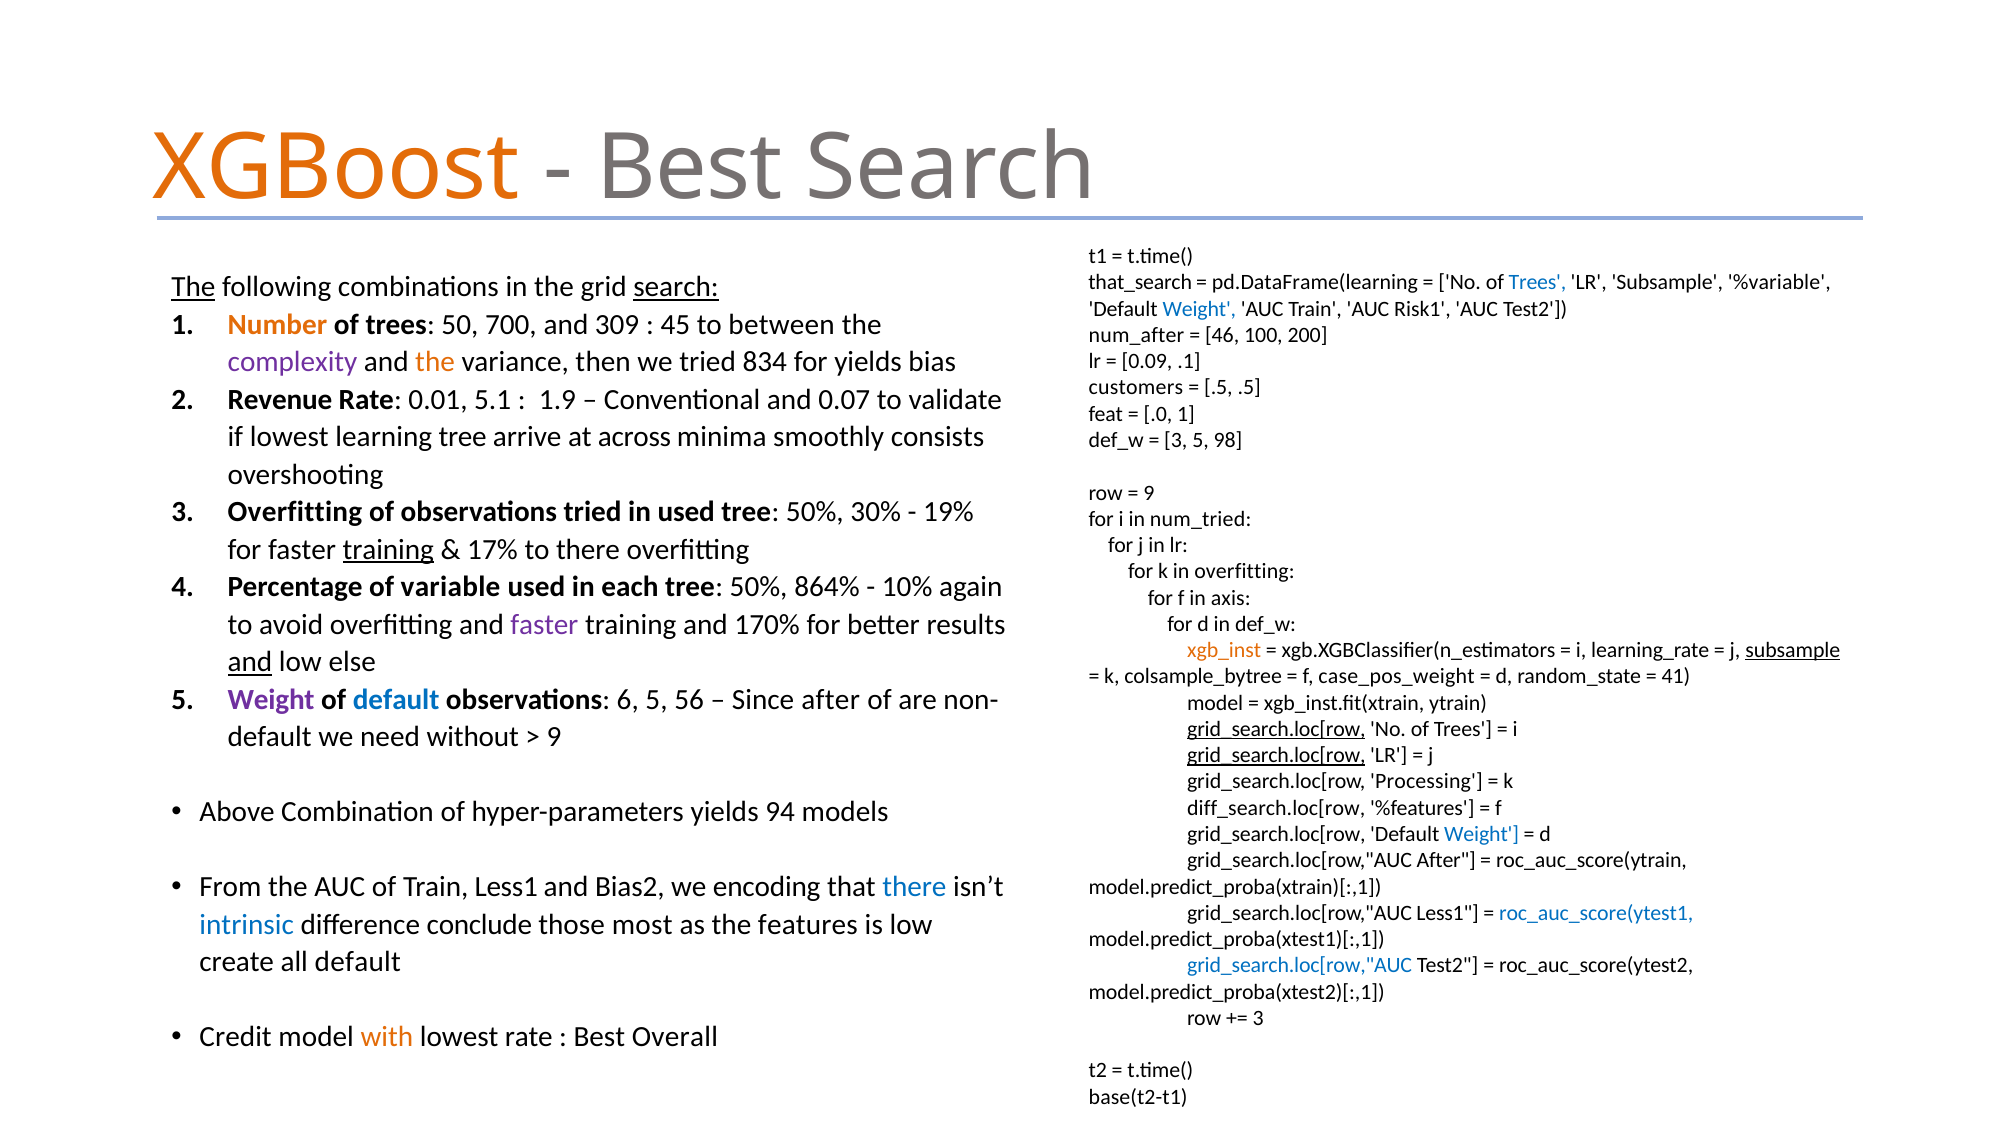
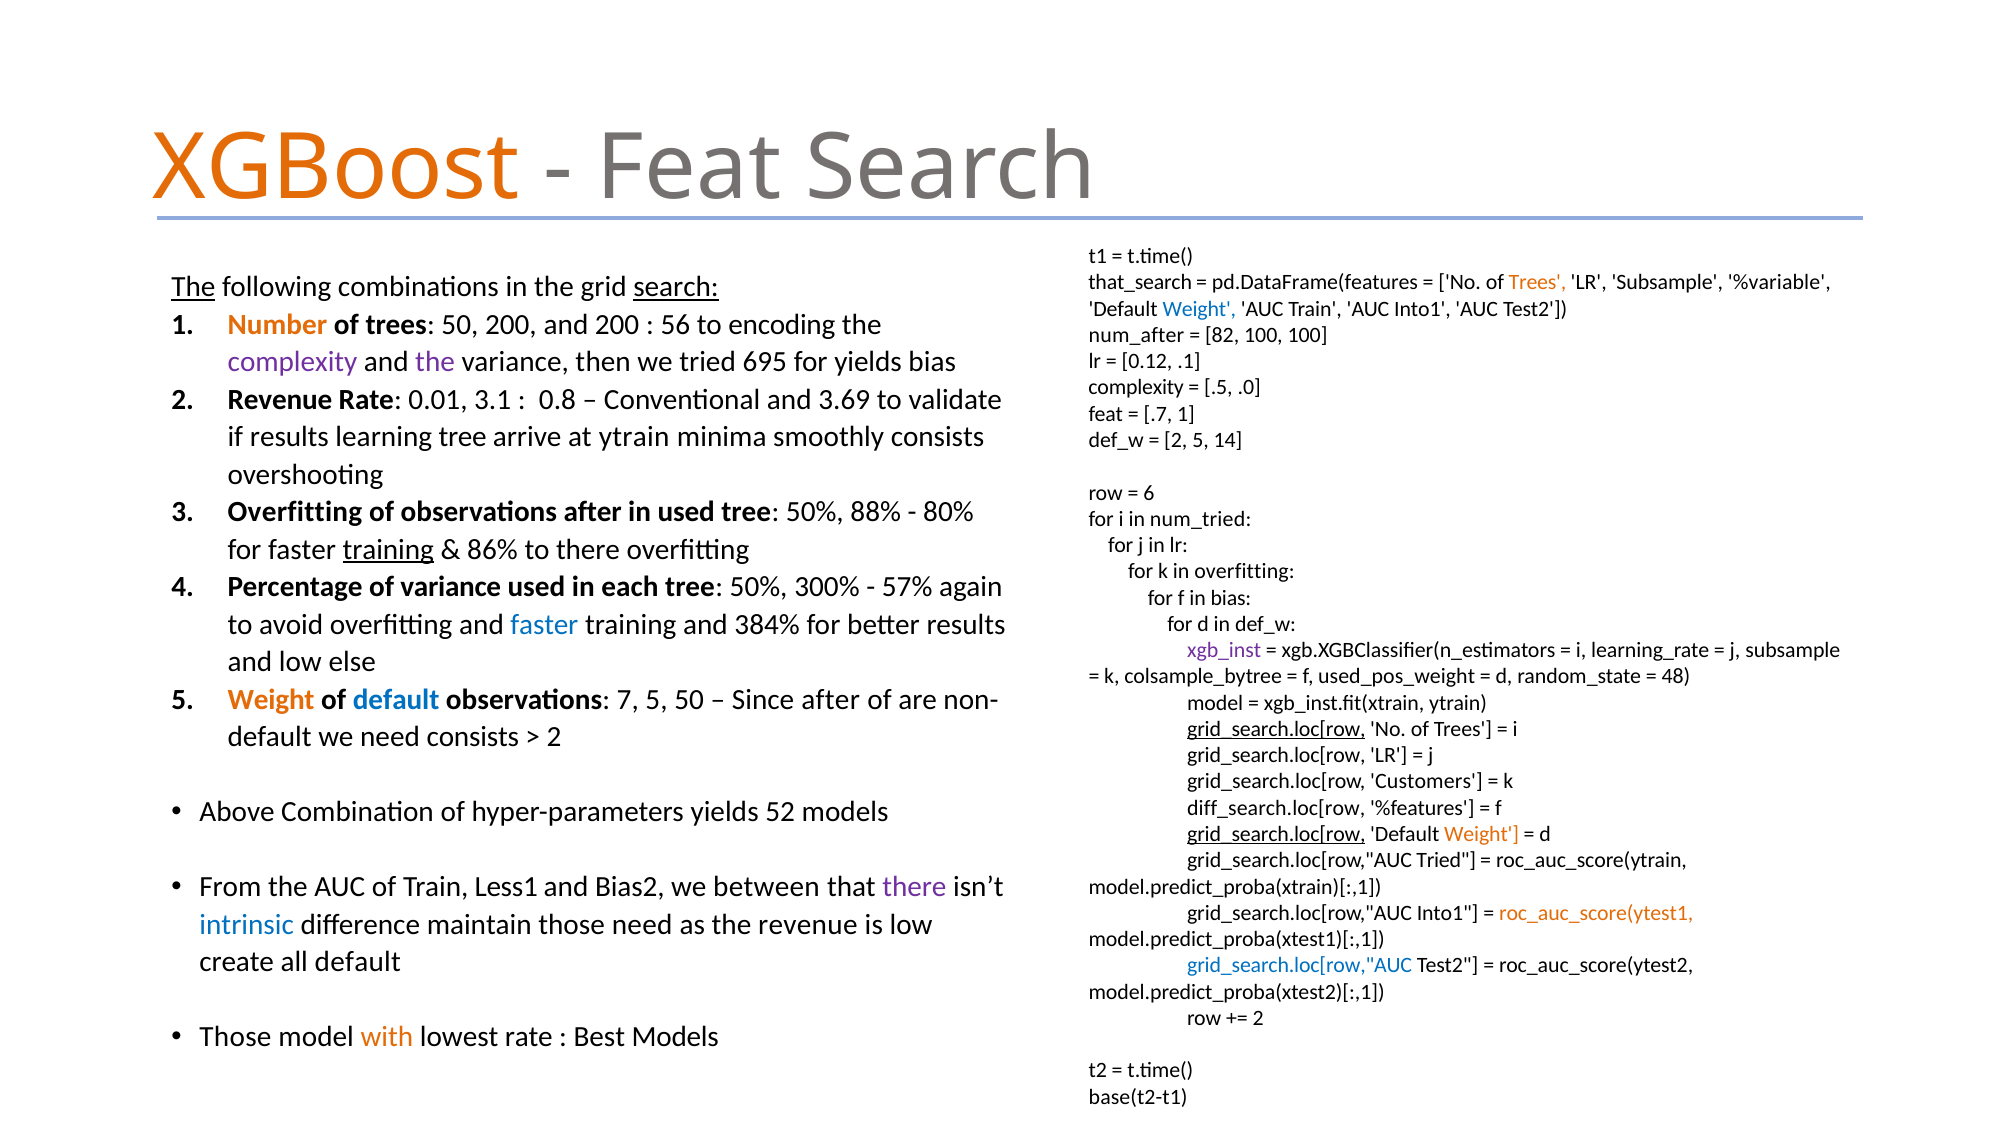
Best: Best -> Feat (689, 168)
pd.DataFrame(learning: pd.DataFrame(learning -> pd.DataFrame(features (1315, 283)
Trees colour: blue -> orange (1538, 283)
AUC Risk1: Risk1 -> Into1 (1422, 309)
50 700: 700 -> 200 (511, 325)
and 309: 309 -> 200 (617, 325)
45: 45 -> 56 (675, 325)
between: between -> encoding (782, 325)
46: 46 -> 82 (1222, 335)
100 200: 200 -> 100 (1307, 335)
the colour: orange -> purple (435, 362)
834: 834 -> 695 (765, 362)
0.09: 0.09 -> 0.12 (1147, 362)
customers: customers -> complexity (1136, 388)
.5 .5: .5 -> .0 (1249, 388)
5.1: 5.1 -> 3.1 (493, 400)
1.9: 1.9 -> 0.8 (557, 400)
0.07: 0.07 -> 3.69 (844, 400)
.0: .0 -> .7 (1158, 414)
if lowest: lowest -> results (289, 437)
at across: across -> ytrain (634, 437)
3: 3 -> 2 (1176, 440)
98: 98 -> 14 (1228, 440)
9: 9 -> 6 (1149, 493)
observations tried: tried -> after (593, 512)
30%: 30% -> 88% (876, 512)
19%: 19% -> 80% (949, 512)
17%: 17% -> 86% (492, 550)
of variable: variable -> variance (451, 587)
864%: 864% -> 300% (827, 587)
10%: 10% -> 57% (907, 587)
in axis: axis -> bias (1231, 598)
faster colour: purple -> blue (544, 625)
170%: 170% -> 384% (767, 625)
xgb_inst colour: orange -> purple (1224, 651)
subsample underline: present -> none (1793, 651)
and underline: present -> none (250, 662)
case_pos_weight: case_pos_weight -> used_pos_weight (1397, 677)
41: 41 -> 48 (1676, 677)
Weight colour: purple -> orange (271, 700)
6: 6 -> 7 (628, 700)
5 56: 56 -> 50 (689, 700)
need without: without -> consists (473, 737)
9: 9 -> 2 (554, 737)
grid_search.loc[row underline: present -> none (1276, 756)
Processing: Processing -> Customers (1427, 782)
94: 94 -> 52 (780, 812)
grid_search.loc[row underline: none -> present (1276, 834)
Weight colour: blue -> orange (1482, 834)
grid_search.loc[row,"AUC After: After -> Tried (1446, 861)
encoding: encoding -> between (766, 887)
there colour: blue -> purple (914, 887)
grid_search.loc[row,"AUC Less1: Less1 -> Into1 (1448, 913)
roc_auc_score(ytest1 colour: blue -> orange (1596, 913)
conclude: conclude -> maintain (479, 925)
those most: most -> need (642, 925)
the features: features -> revenue (808, 925)
3: 3 -> 2 (1258, 1018)
Credit: Credit -> Those (235, 1038)
Best Overall: Overall -> Models (675, 1038)
